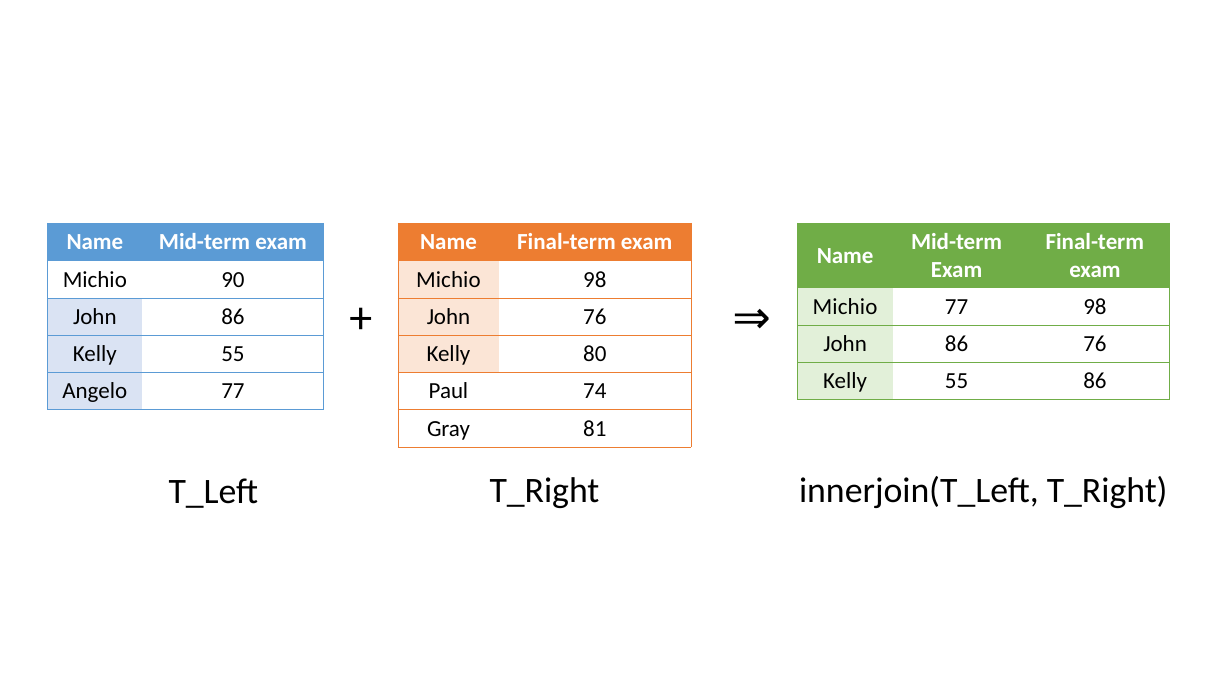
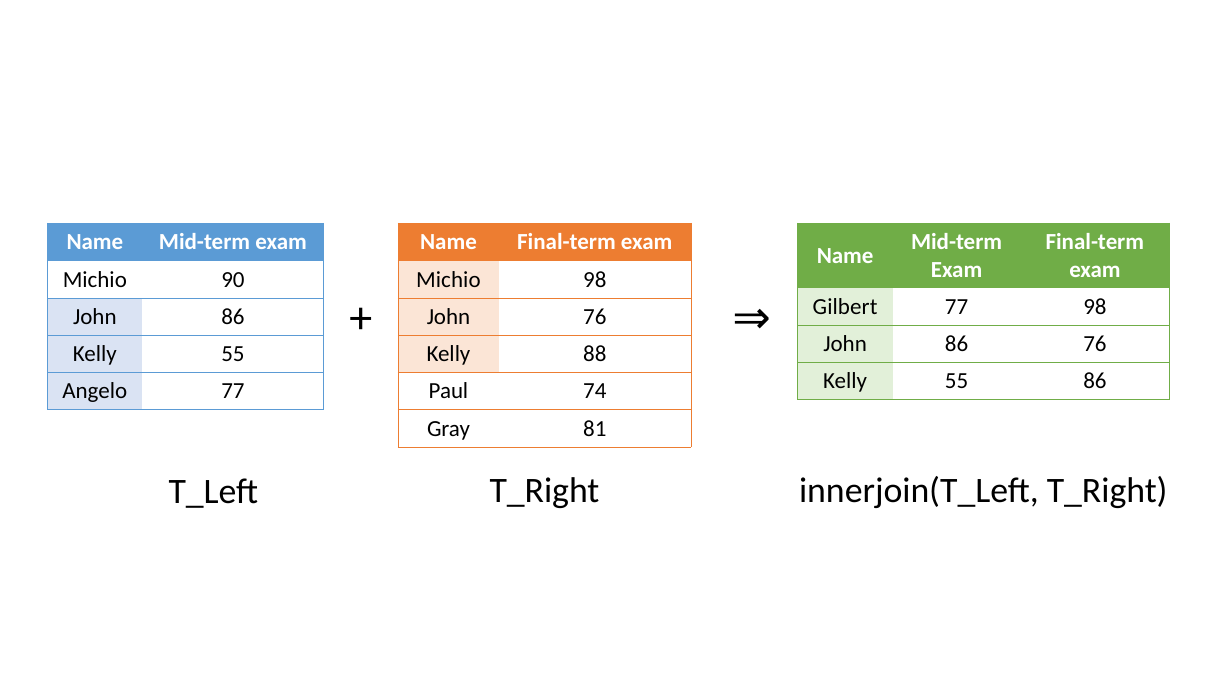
Michio: Michio -> Gilbert (845, 307)
80: 80 -> 88 (595, 354)
